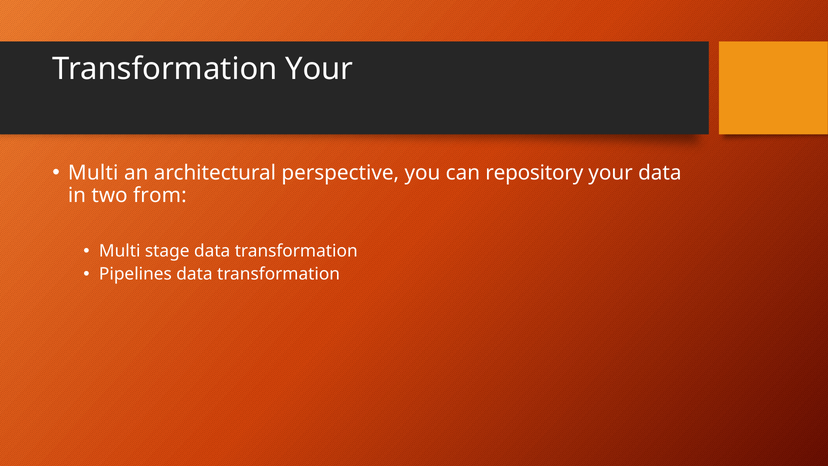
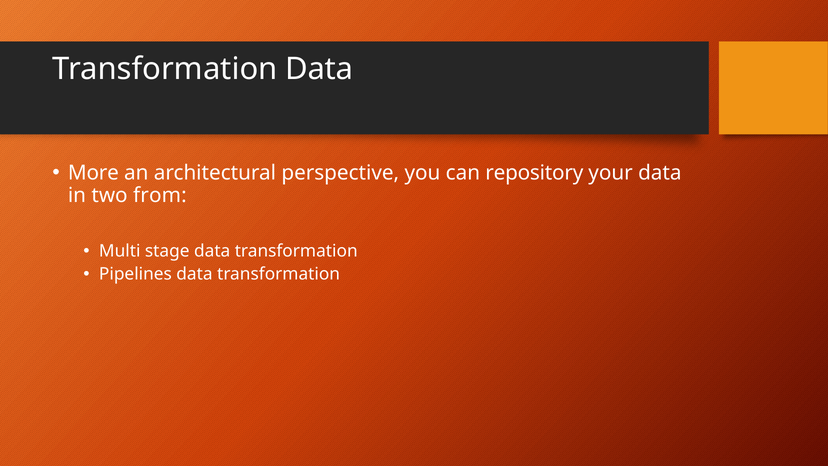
Transformation Your: Your -> Data (319, 69)
Multi: Multi -> More (93, 173)
